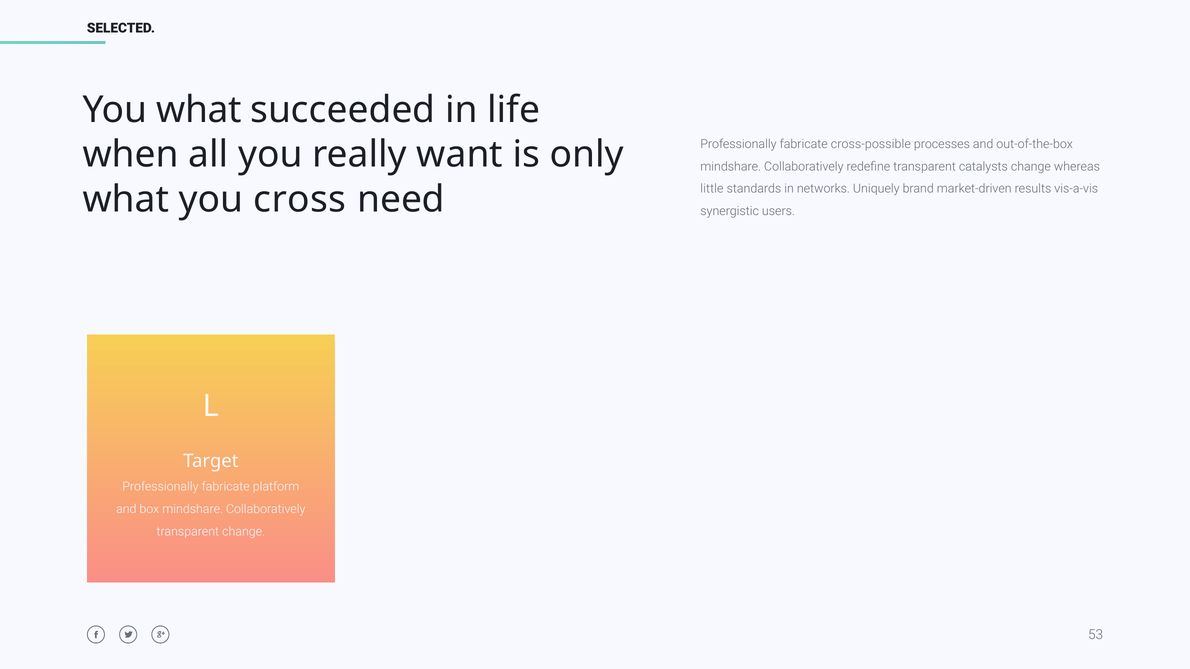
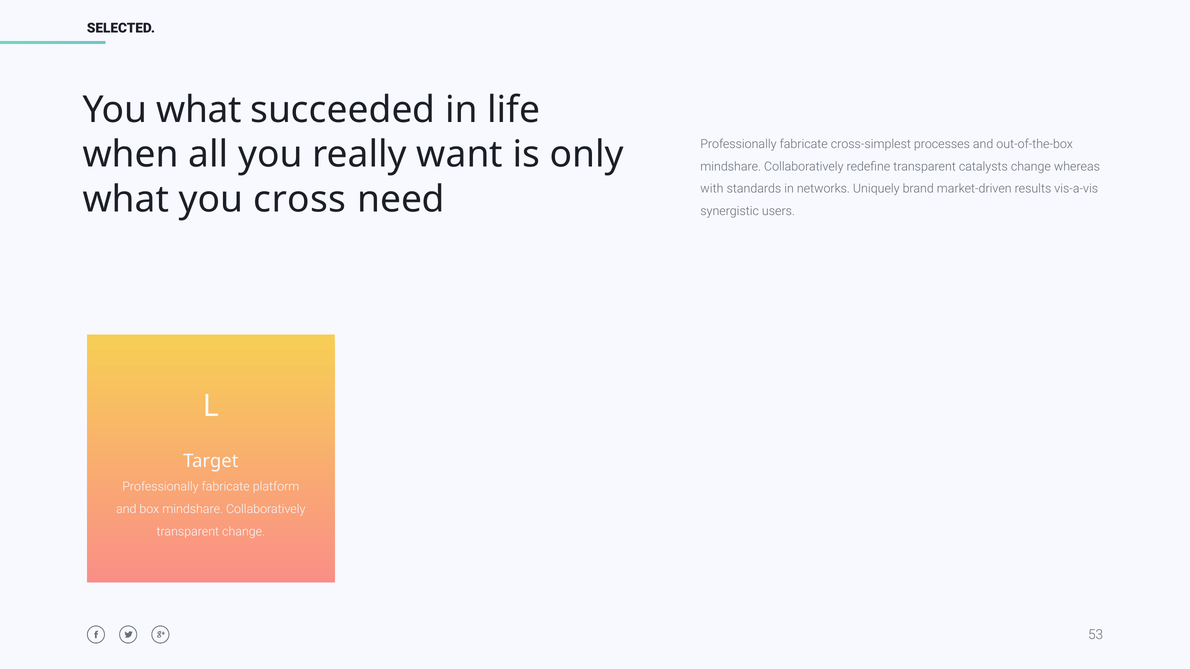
cross-possible: cross-possible -> cross-simplest (871, 144)
little: little -> with (712, 189)
